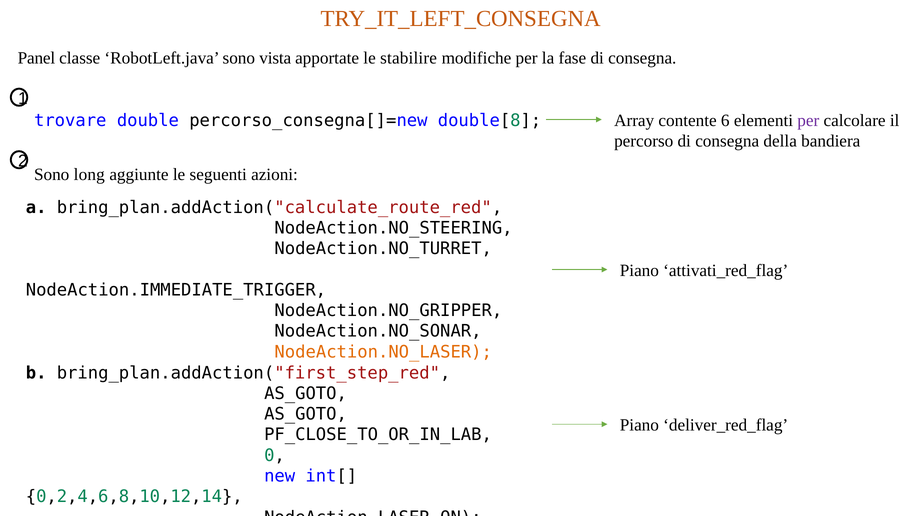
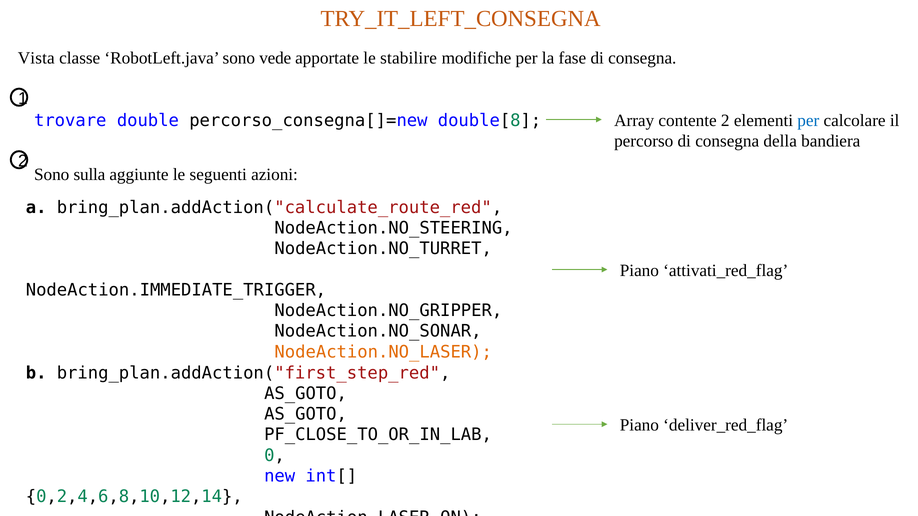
Panel: Panel -> Vista (36, 58)
vista: vista -> vede (275, 58)
contente 6: 6 -> 2 (725, 121)
per colour: purple -> blue (808, 121)
long: long -> sulla (89, 175)
